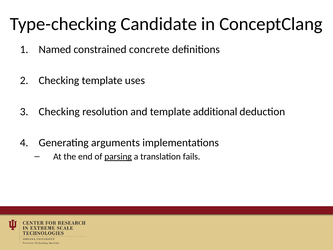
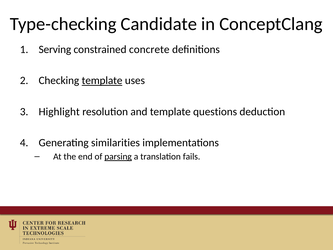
Named: Named -> Serving (55, 49)
template underline: none -> present (102, 80)
Checking: Checking -> Highlight (59, 112)
additional: additional -> questions (215, 112)
arguments: arguments -> similarities (116, 143)
